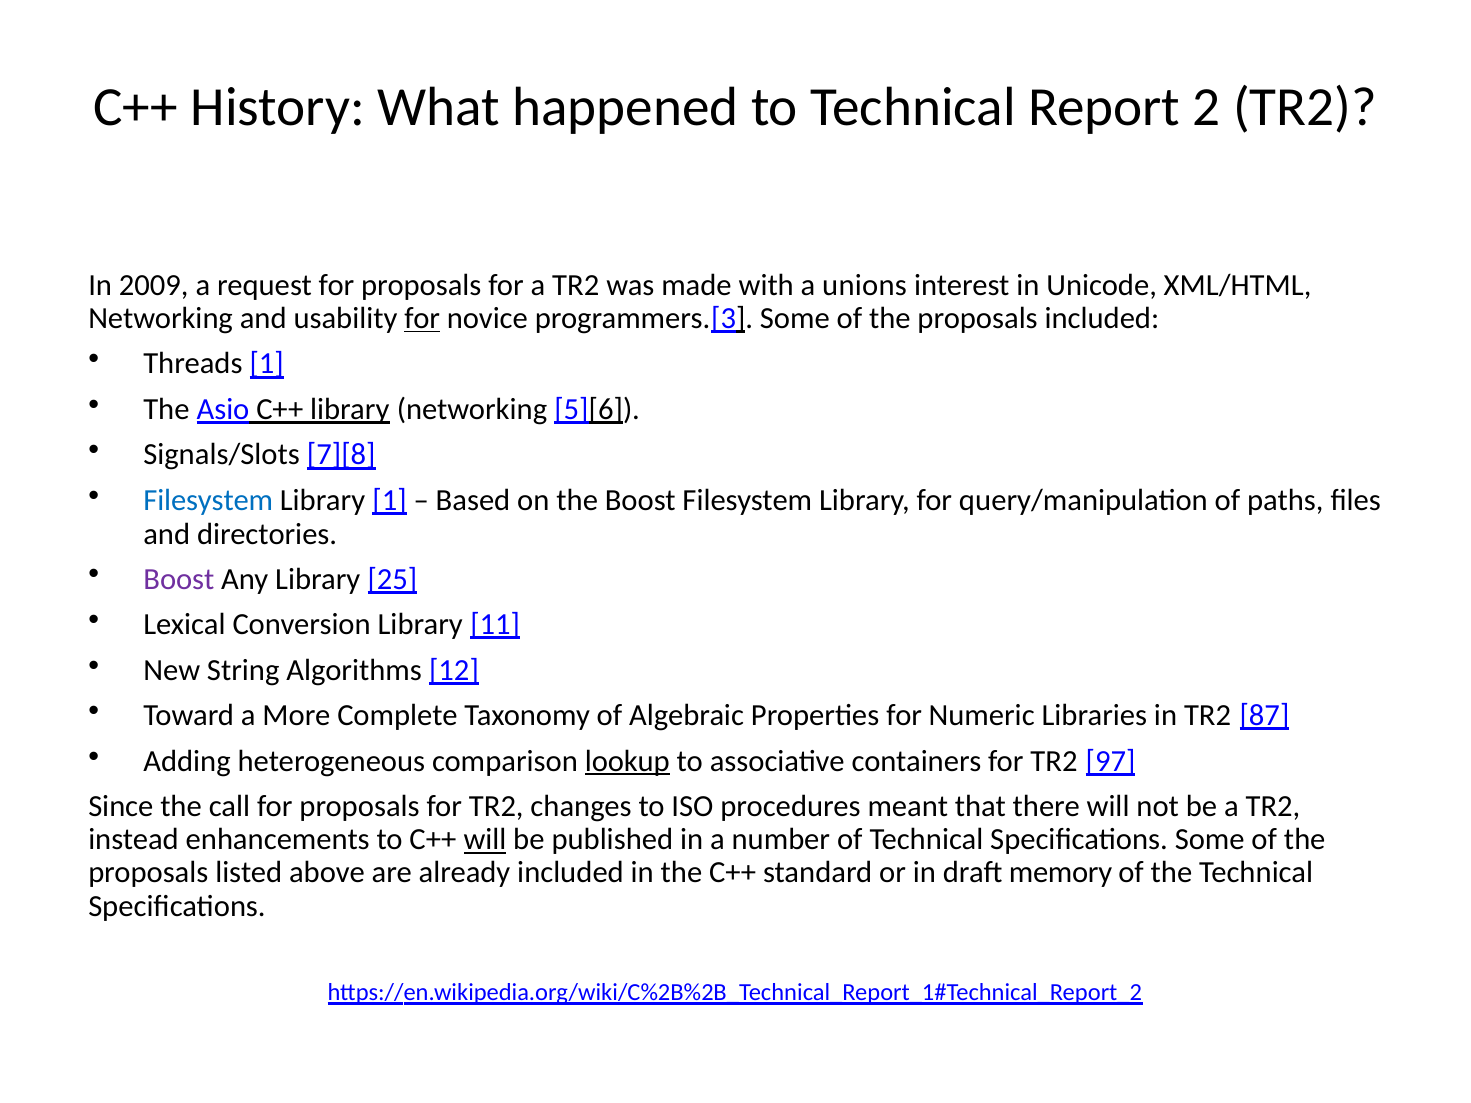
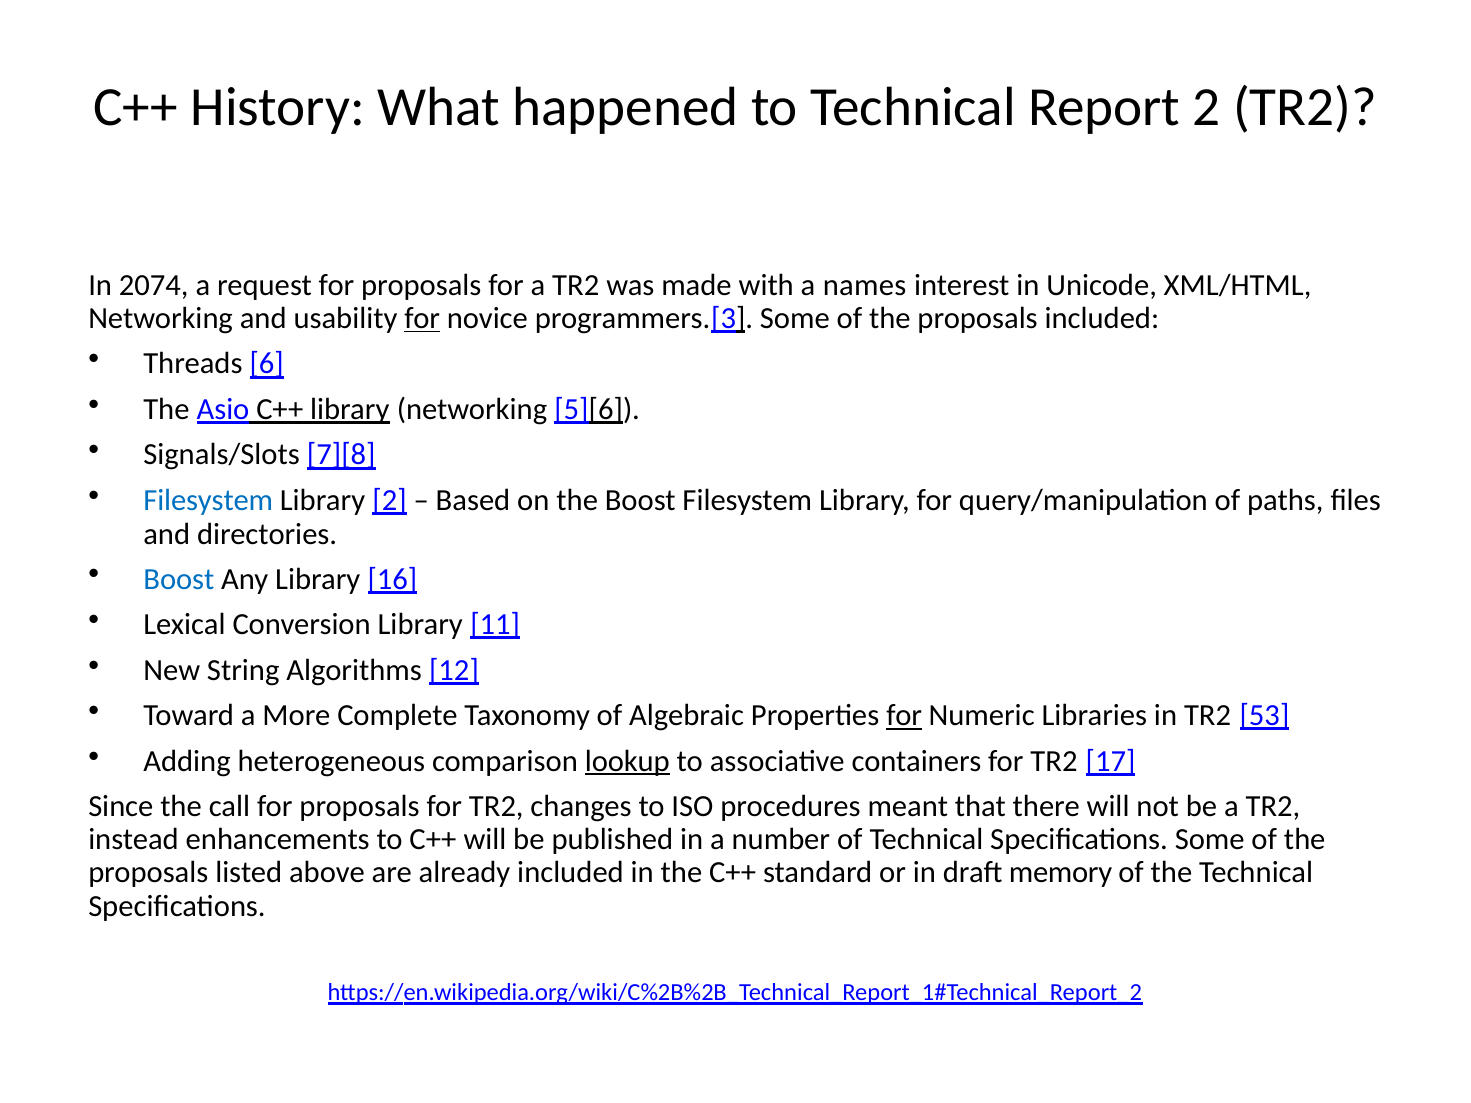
2009: 2009 -> 2074 (154, 285)
unions: unions -> names (865, 285)
Threads 1: 1 -> 6 (267, 364)
Library 1: 1 -> 2 (390, 501)
Boost colour: purple -> blue (179, 579)
25: 25 -> 16 (392, 579)
for underline: none -> present (904, 716)
87: 87 -> 53 (1264, 716)
97: 97 -> 17 (1111, 761)
will underline: present -> none (485, 840)
